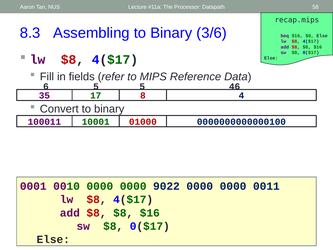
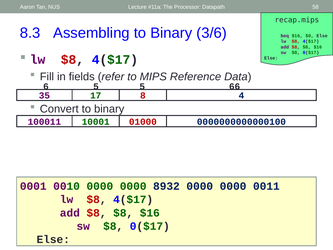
46: 46 -> 66 (235, 87)
9022: 9022 -> 8932 (166, 186)
